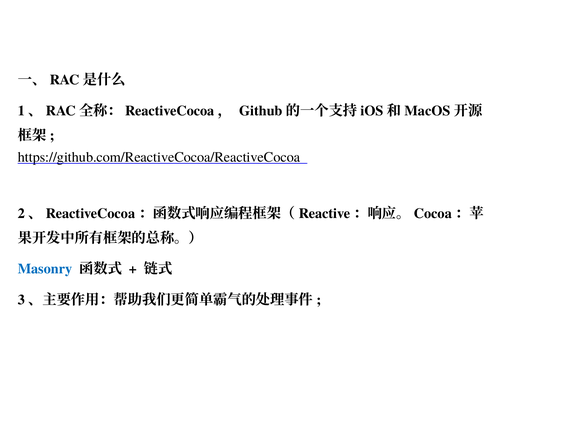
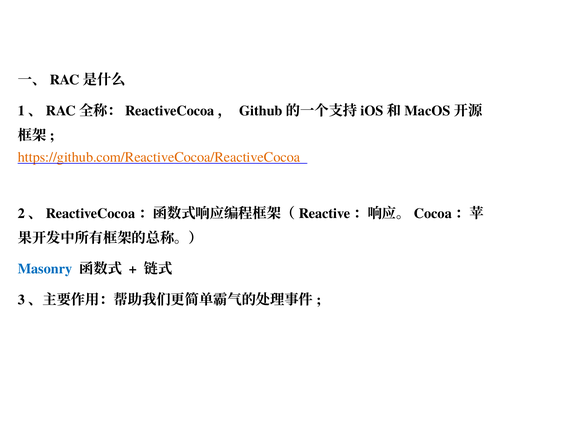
https://github.com/ReactiveCocoa/ReactiveCocoa colour: black -> orange (159, 157)
